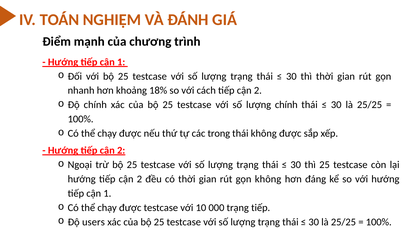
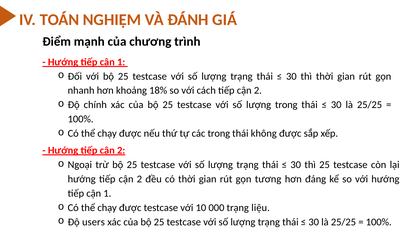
lượng chính: chính -> trong (286, 105)
gọn không: không -> tương (268, 179)
trạng tiếp: tiếp -> liệu (261, 208)
